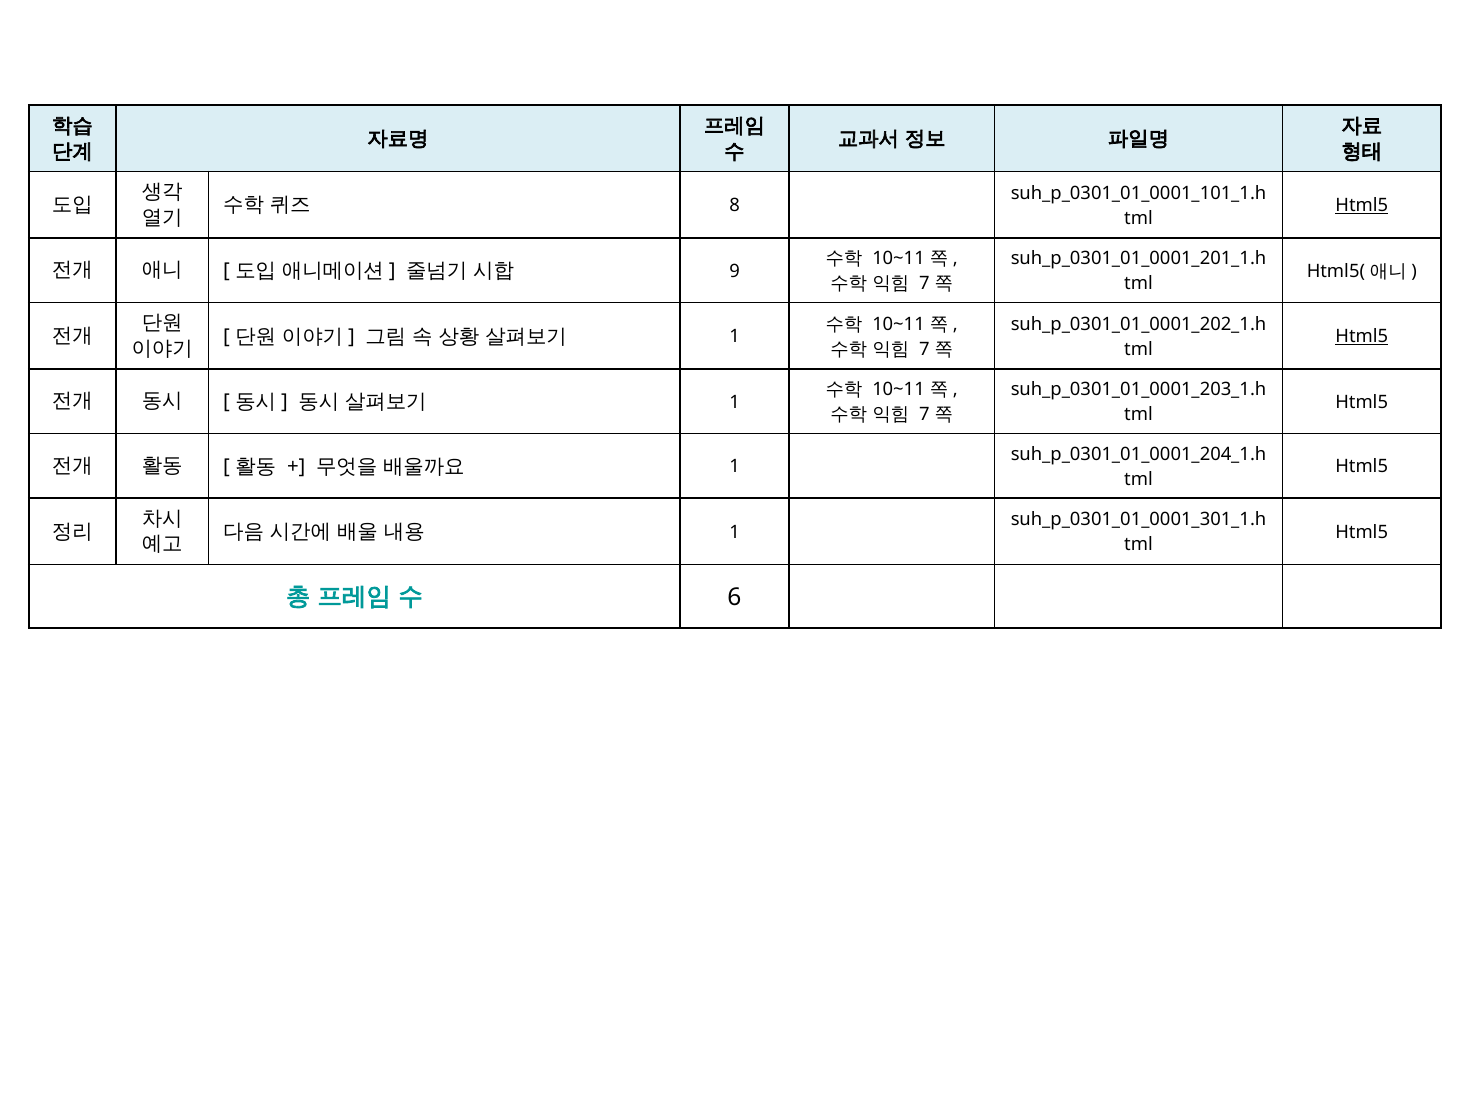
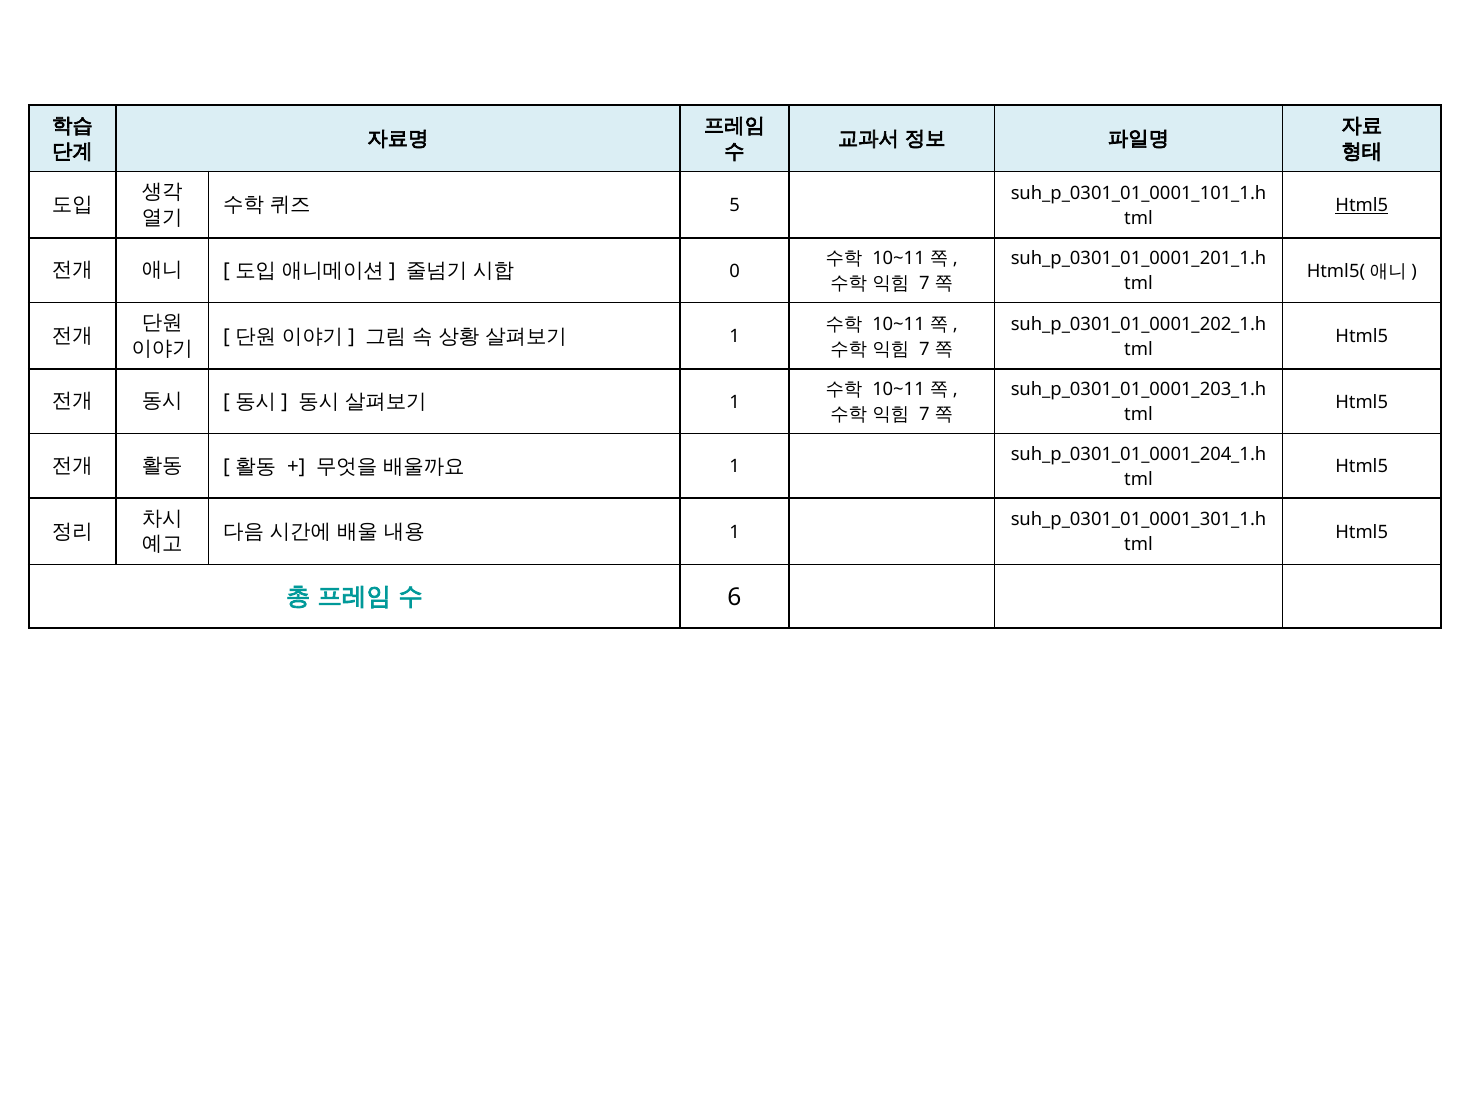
8: 8 -> 5 (735, 206)
9: 9 -> 0 (735, 271)
Html5 underline: present -> none (1362, 337)
